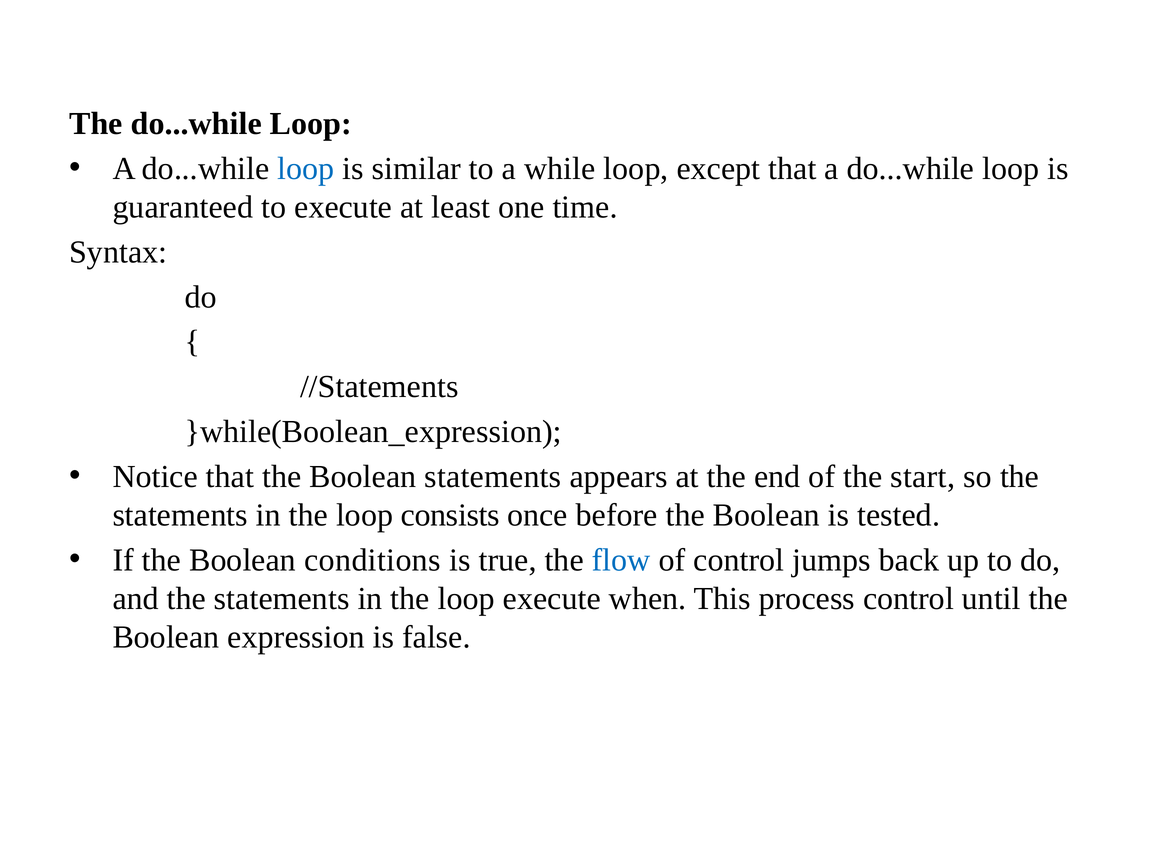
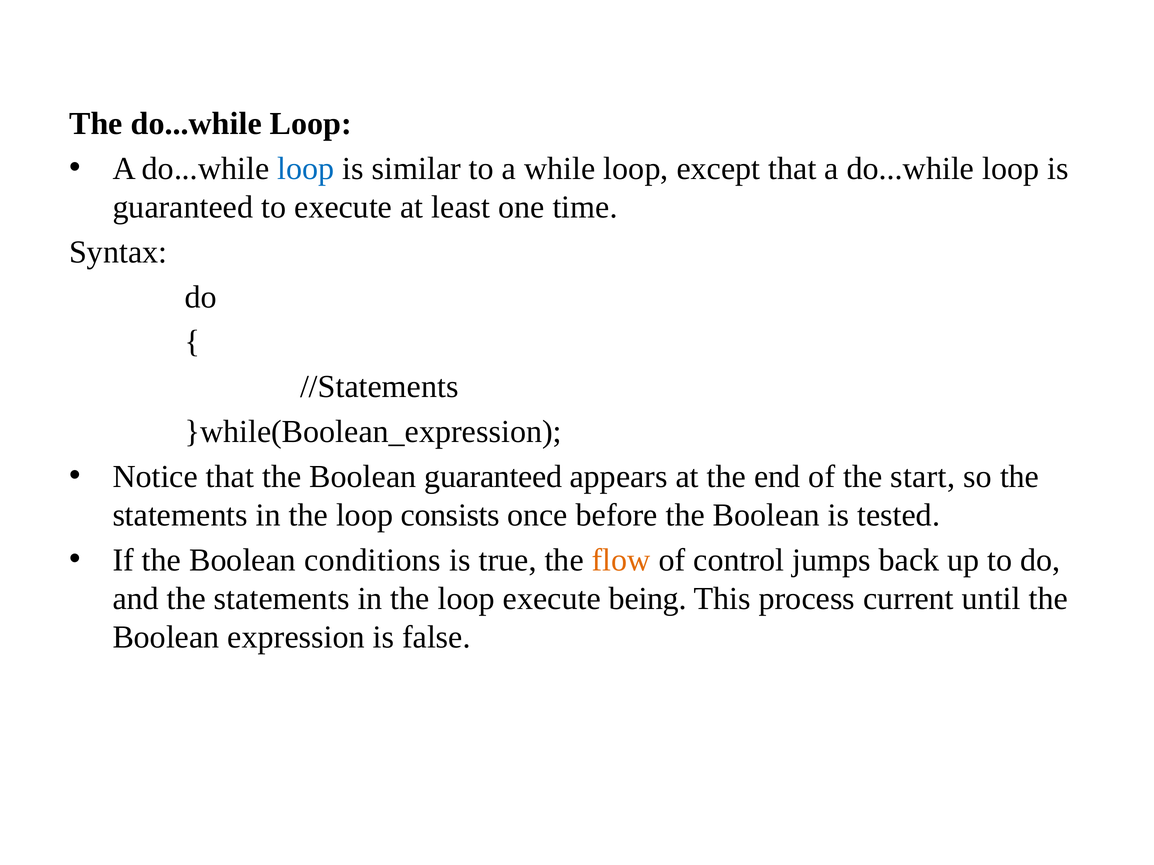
Boolean statements: statements -> guaranteed (493, 477)
flow colour: blue -> orange (621, 560)
when: when -> being (648, 599)
process control: control -> current (908, 599)
